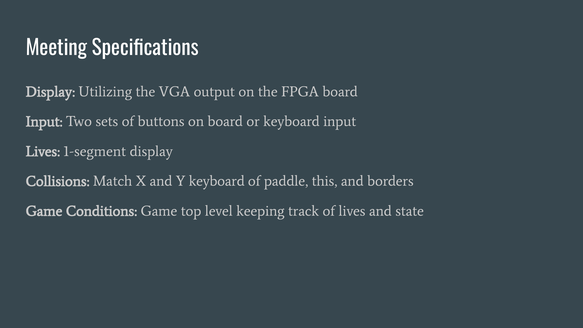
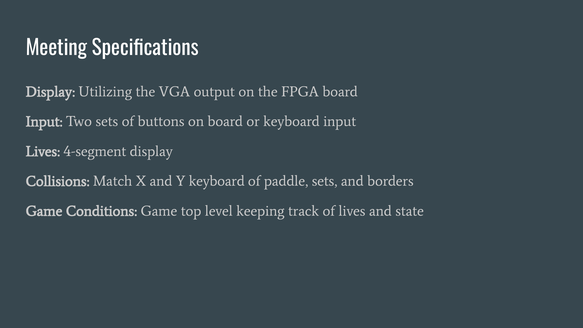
1-segment: 1-segment -> 4-segment (95, 151)
paddle this: this -> sets (325, 181)
